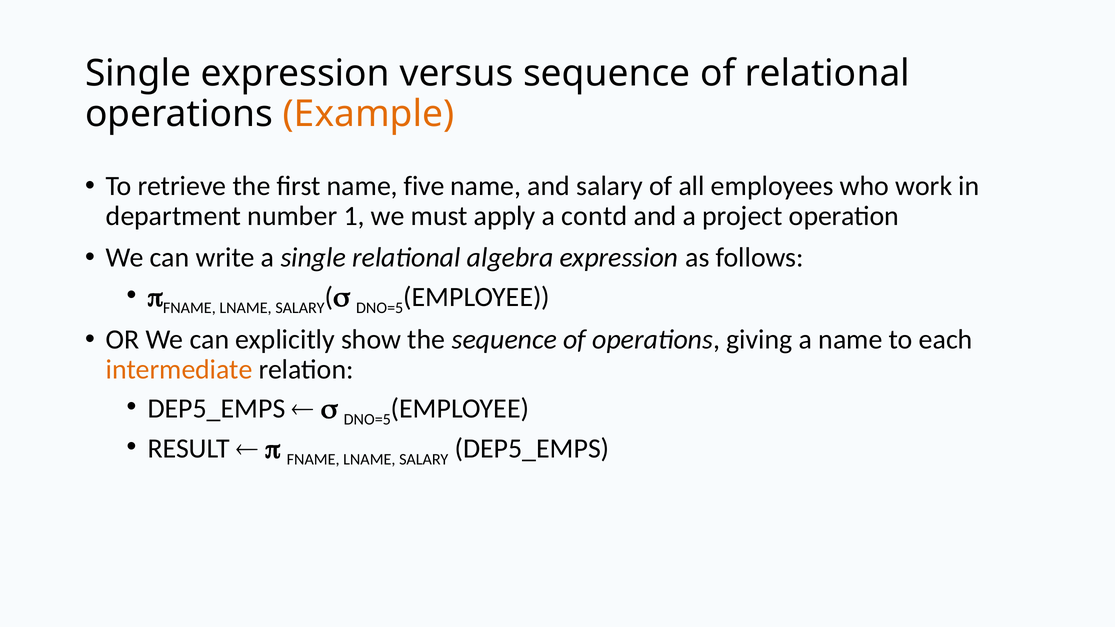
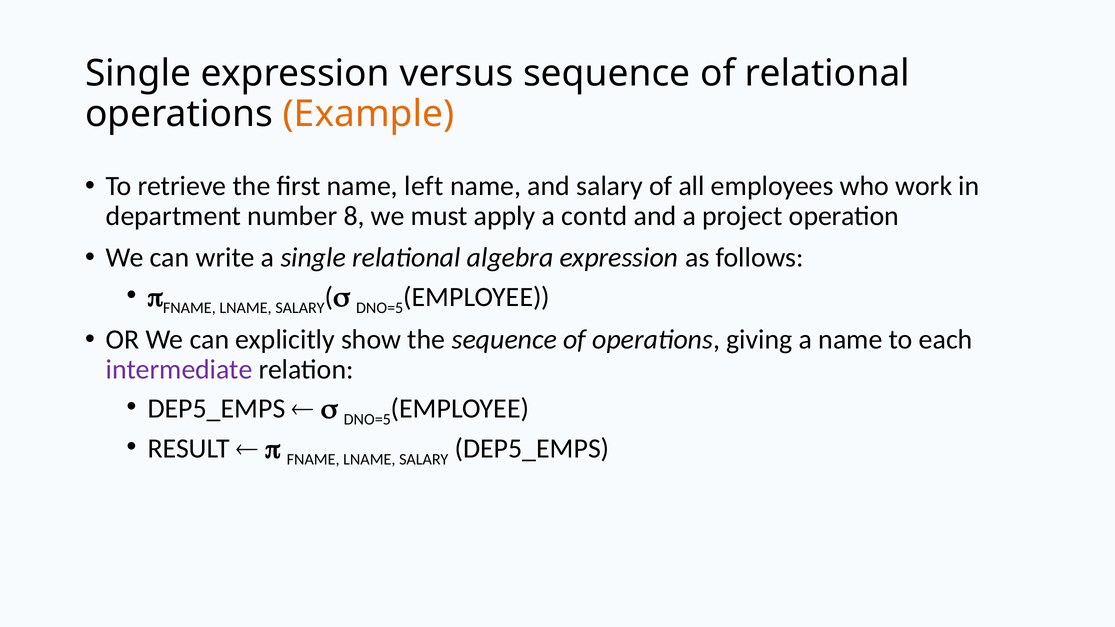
five: five -> left (424, 186)
1: 1 -> 8 (354, 216)
intermediate colour: orange -> purple (179, 370)
